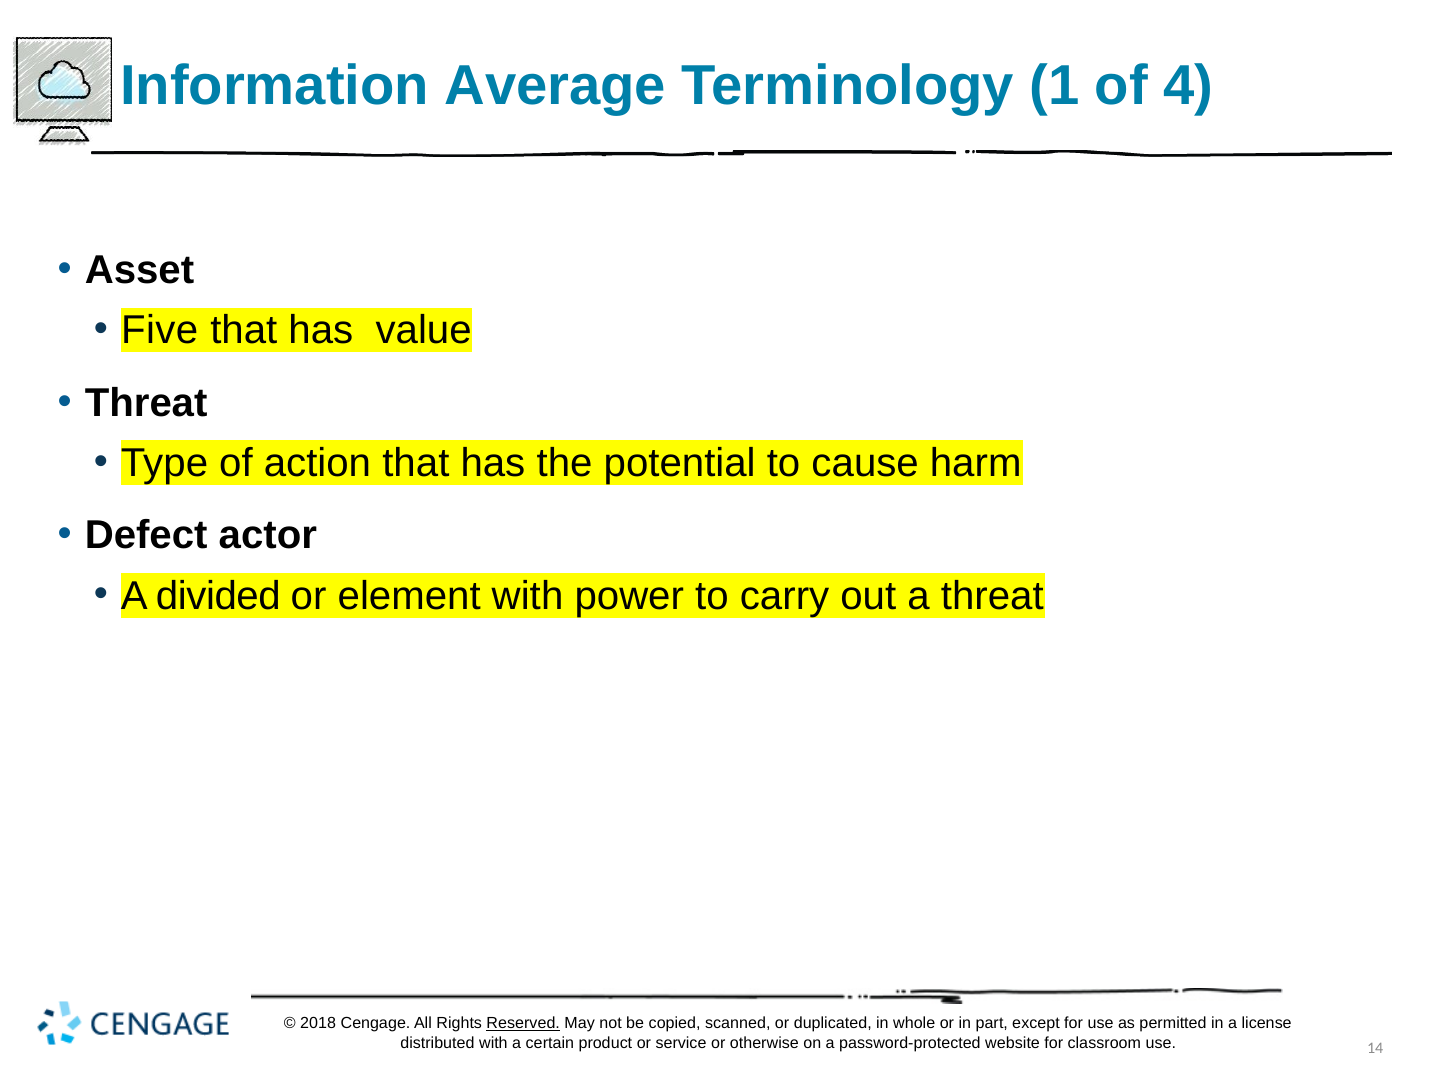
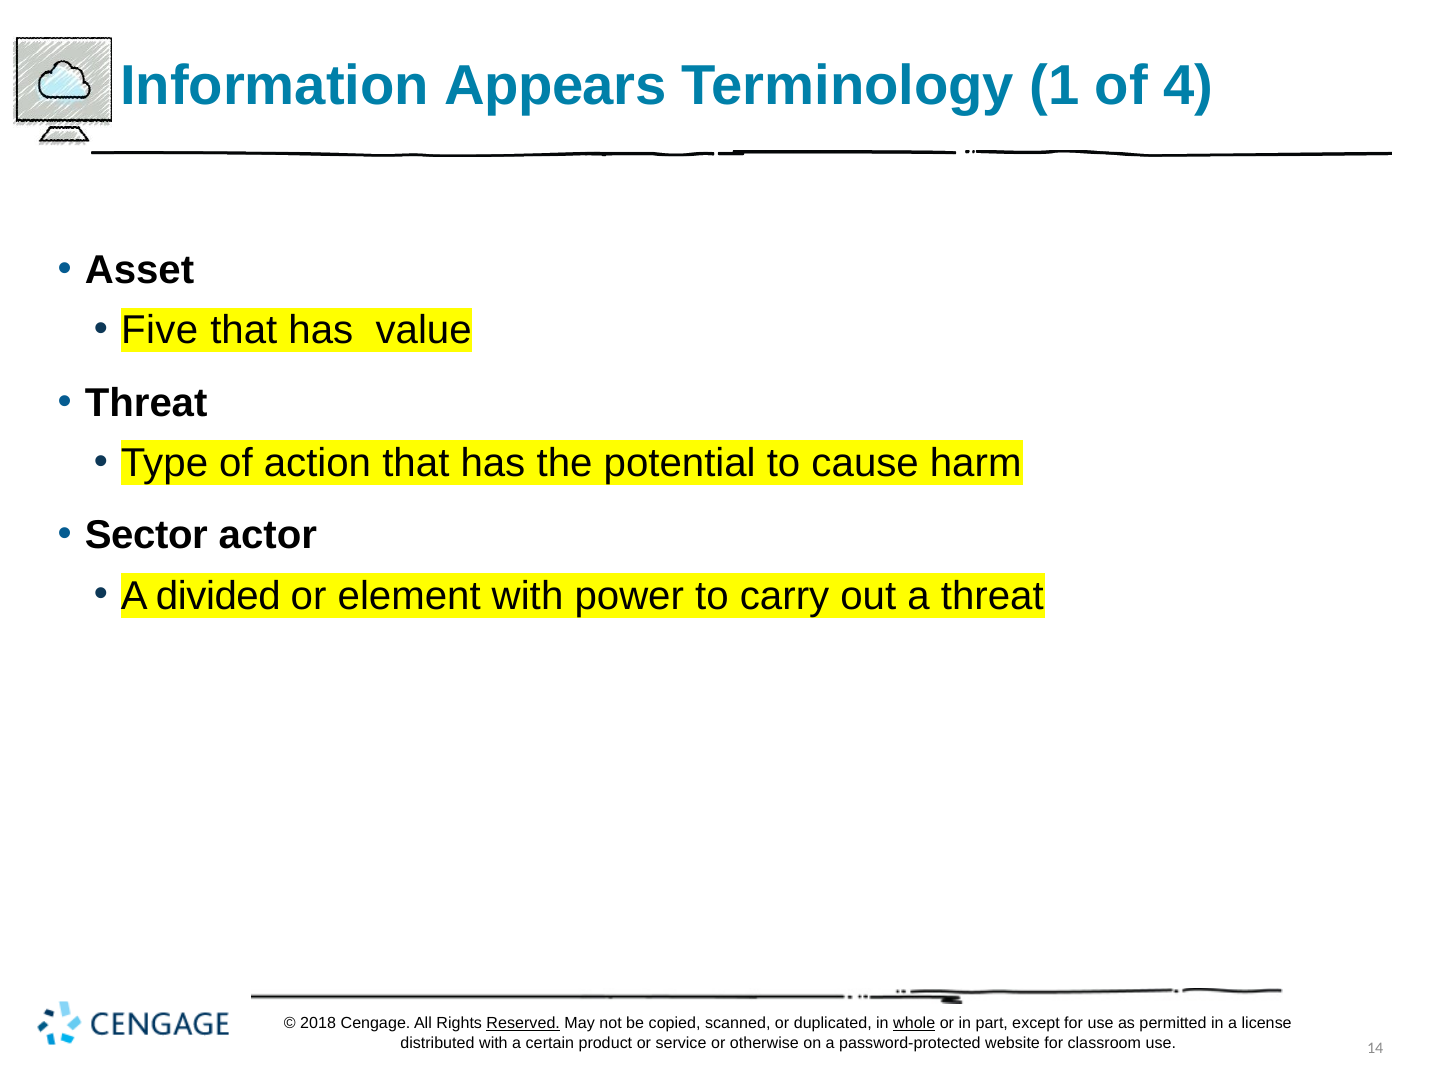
Average: Average -> Appears (555, 86)
Defect: Defect -> Sector (146, 535)
whole underline: none -> present (914, 1023)
